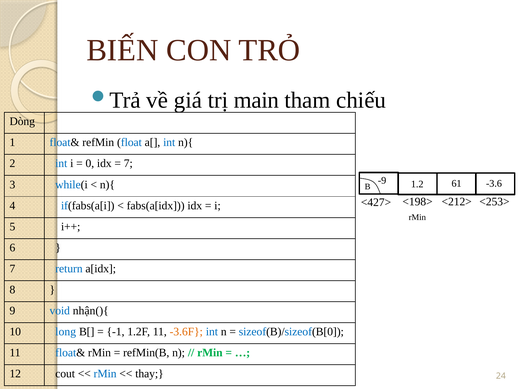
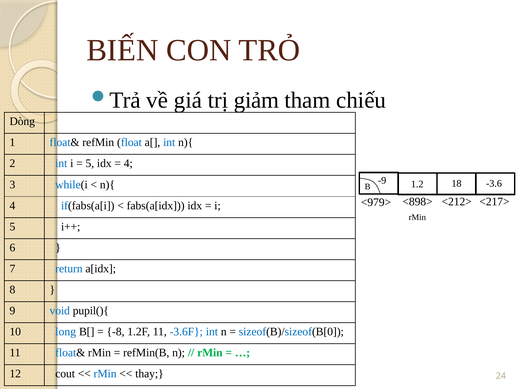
main: main -> giảm (256, 100)
0: 0 -> 5 (90, 163)
7: 7 -> 4 (128, 163)
61: 61 -> 18 (456, 183)
<198>: <198> -> <898> (418, 201)
<253>: <253> -> <217> (494, 201)
<427>: <427> -> <979> (376, 202)
nhận(){: nhận(){ -> pupil(){ (91, 310)
-1: -1 -> -8 (116, 331)
-3.6F colour: orange -> blue (186, 331)
